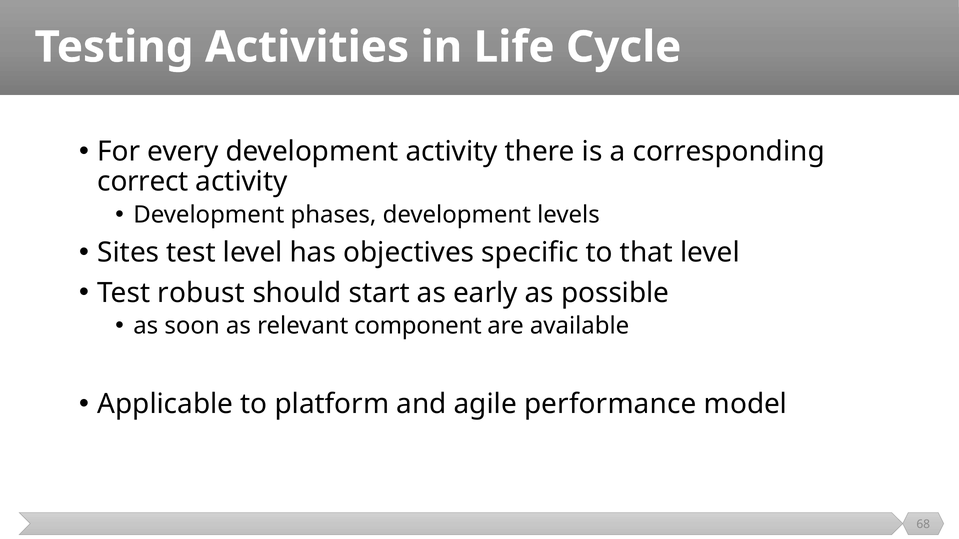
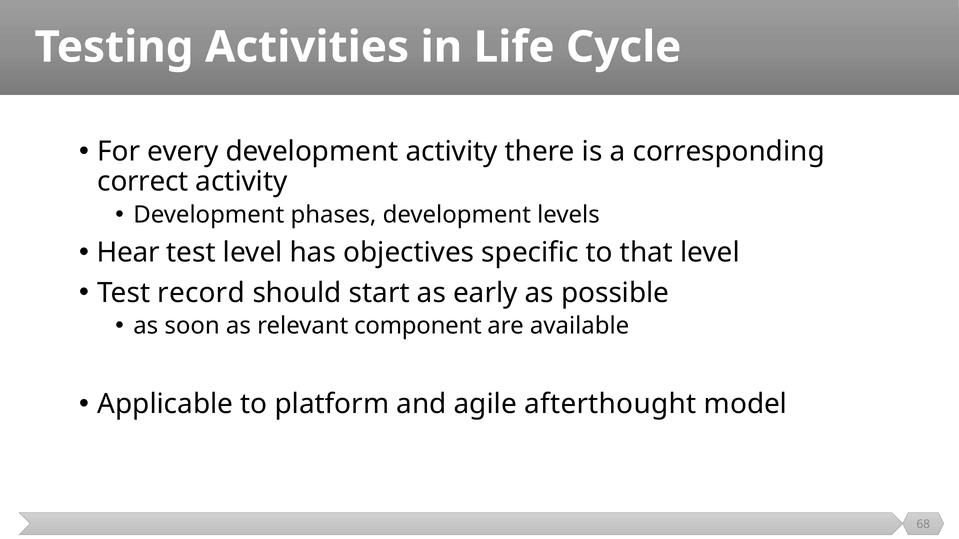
Sites: Sites -> Hear (128, 253)
robust: robust -> record (201, 293)
performance: performance -> afterthought (610, 404)
